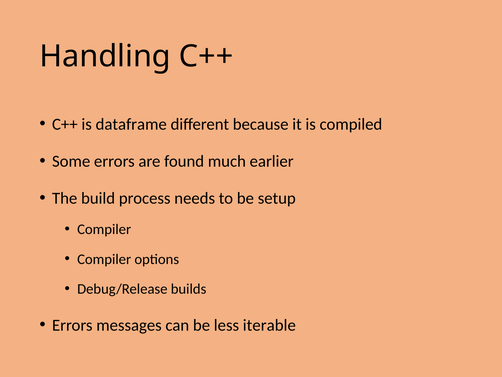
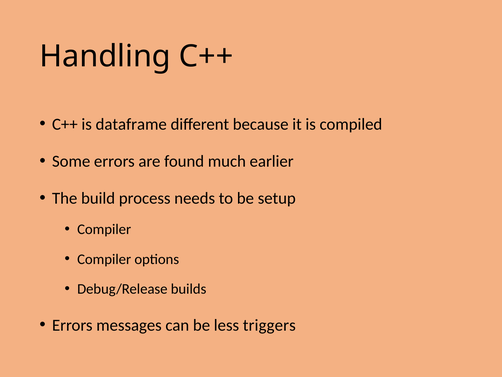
iterable: iterable -> triggers (269, 325)
